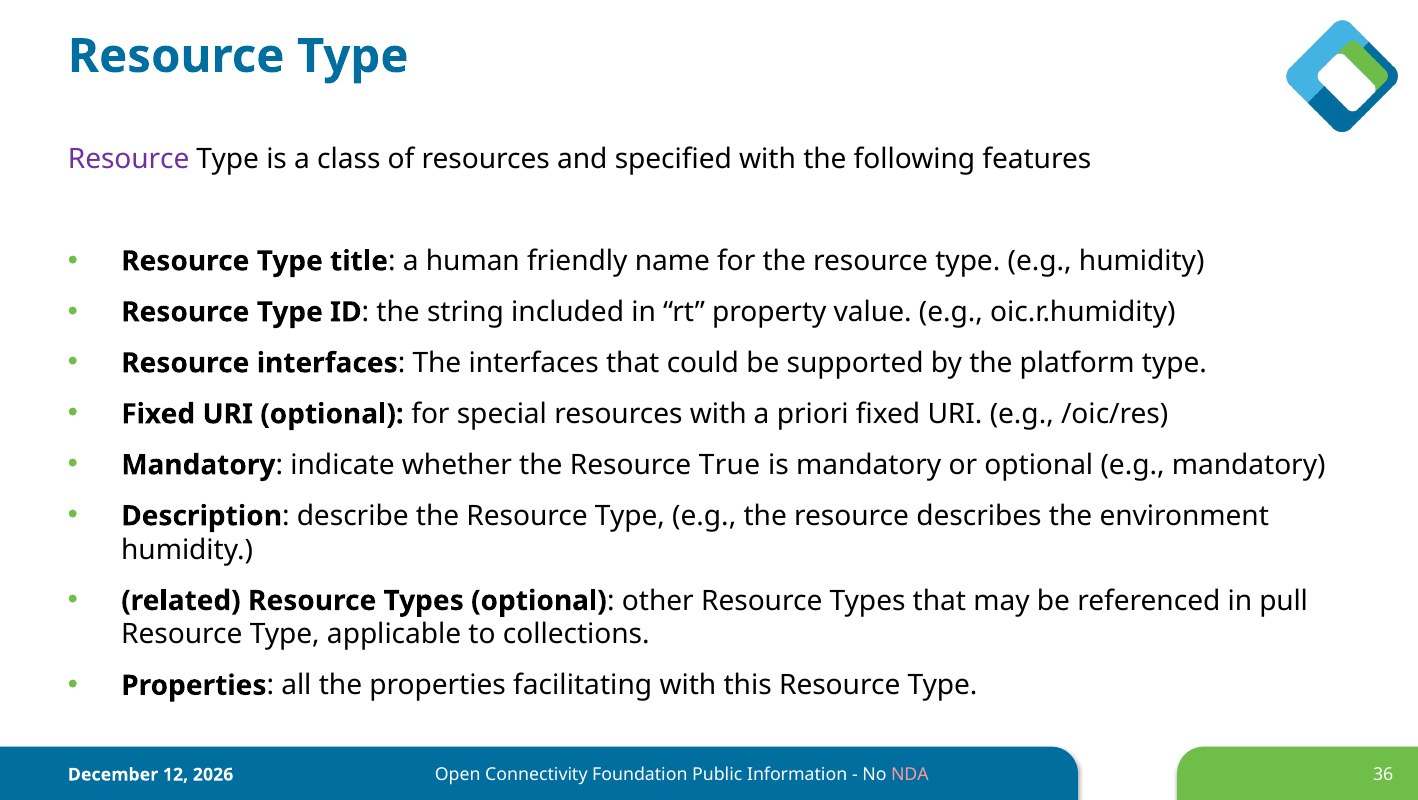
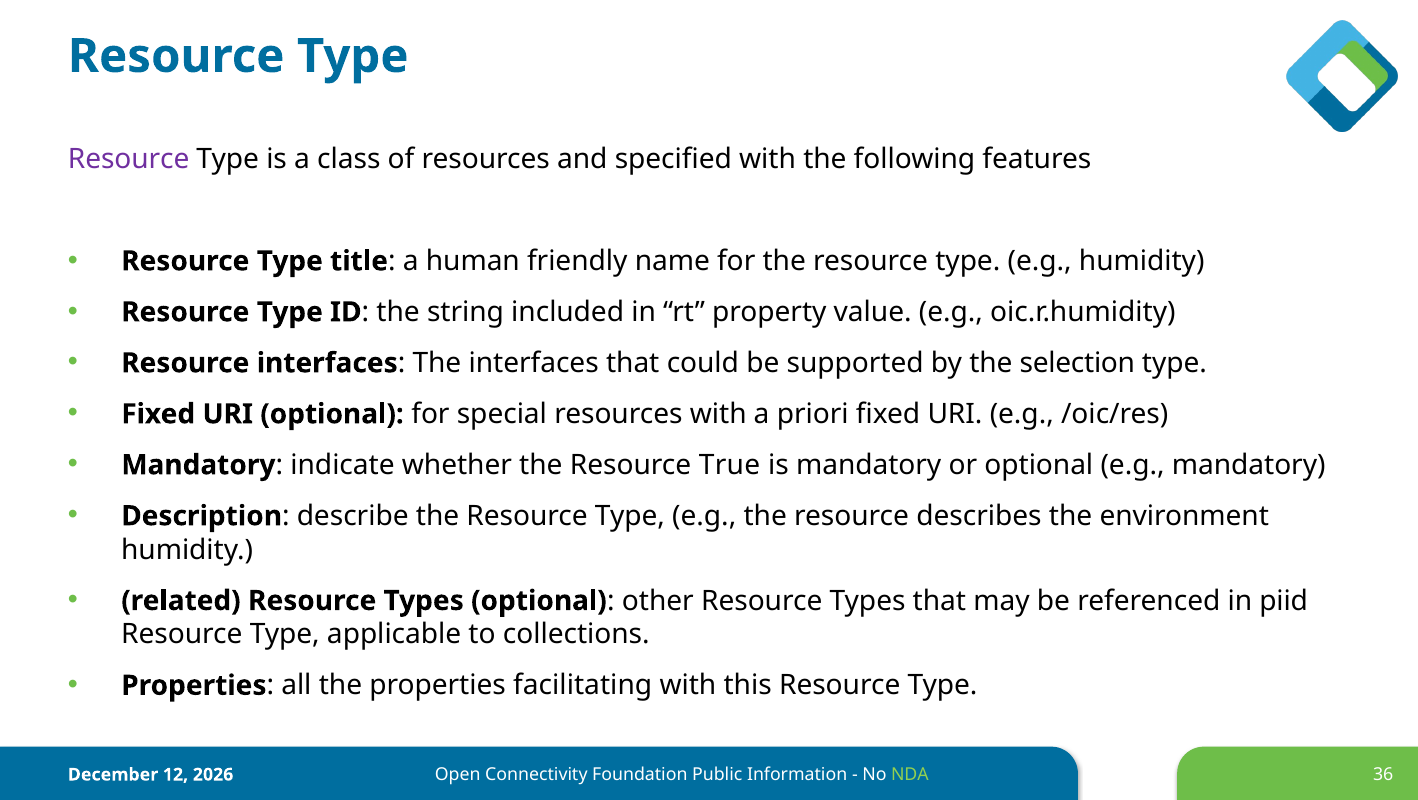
platform: platform -> selection (1077, 363)
pull: pull -> piid (1284, 600)
NDA colour: pink -> light green (910, 774)
